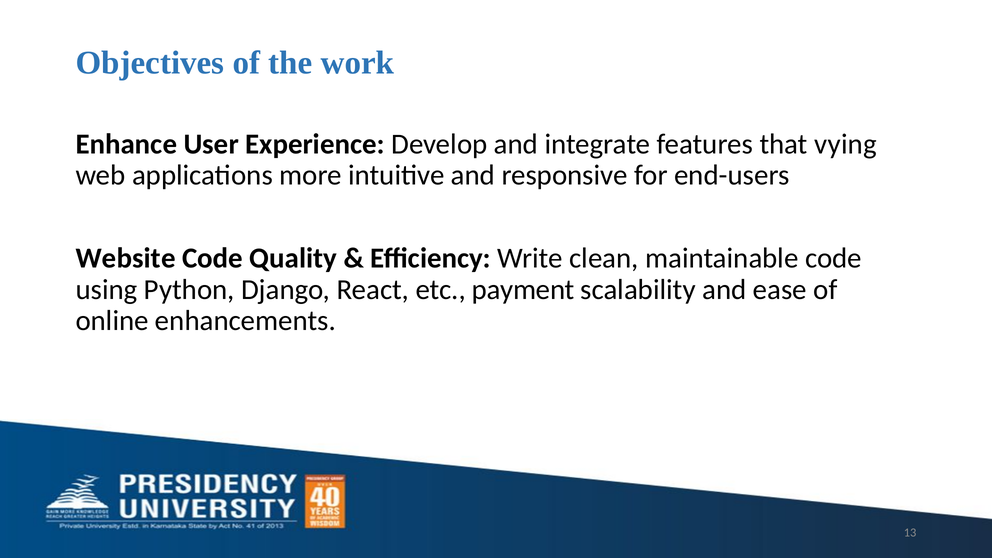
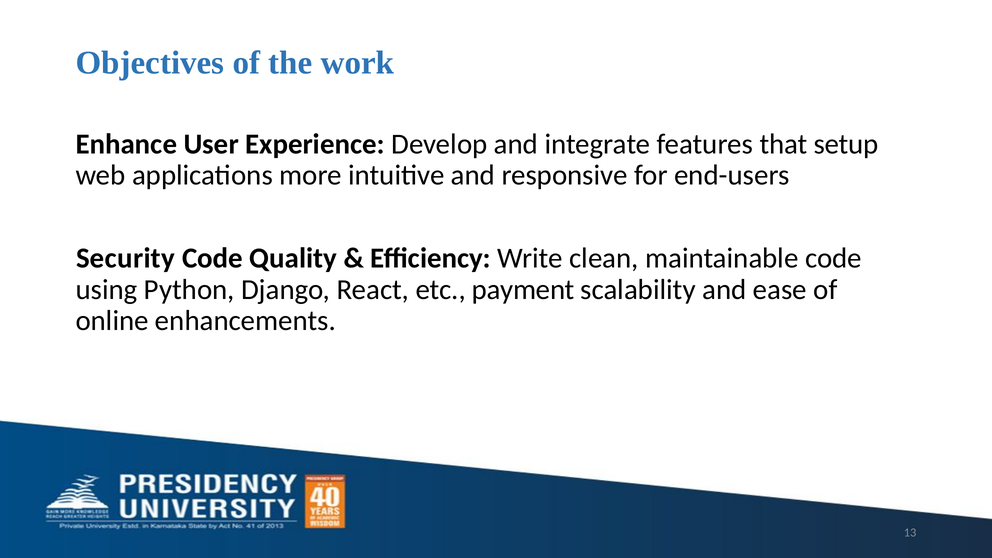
vying: vying -> setup (846, 144)
Website: Website -> Security (126, 258)
